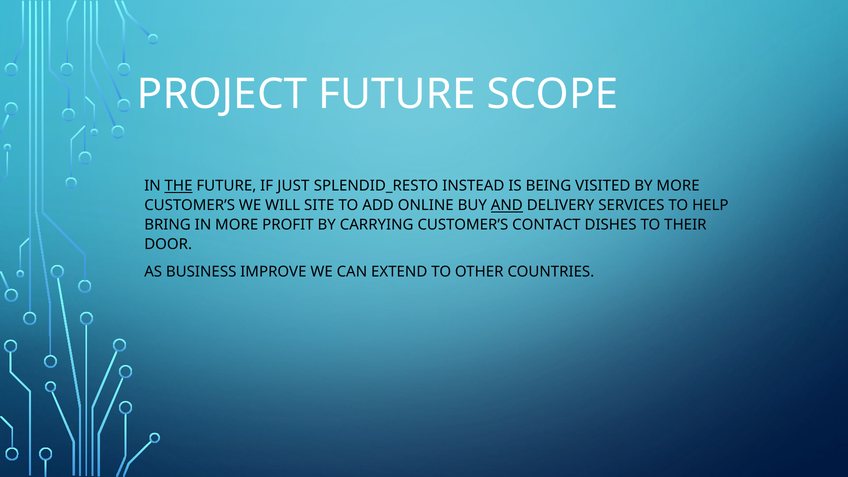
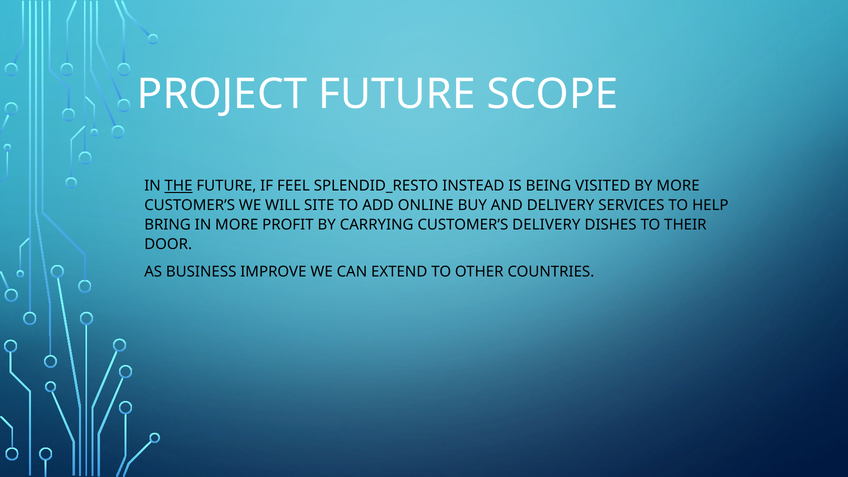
JUST: JUST -> FEEL (293, 186)
AND underline: present -> none (507, 205)
CUSTOMER’S CONTACT: CONTACT -> DELIVERY (546, 225)
